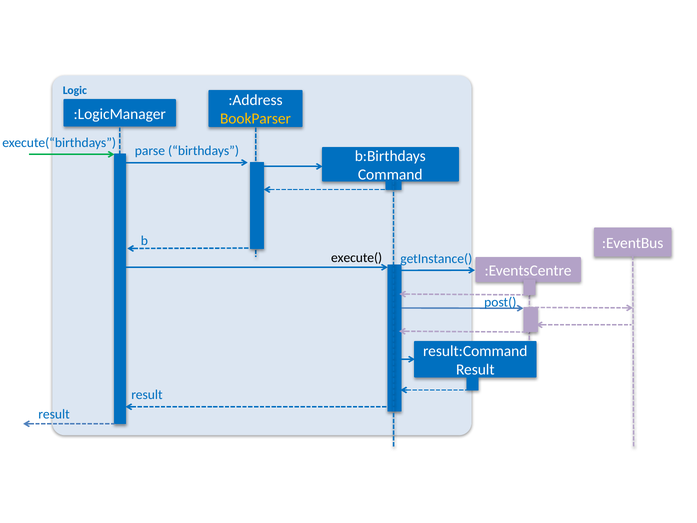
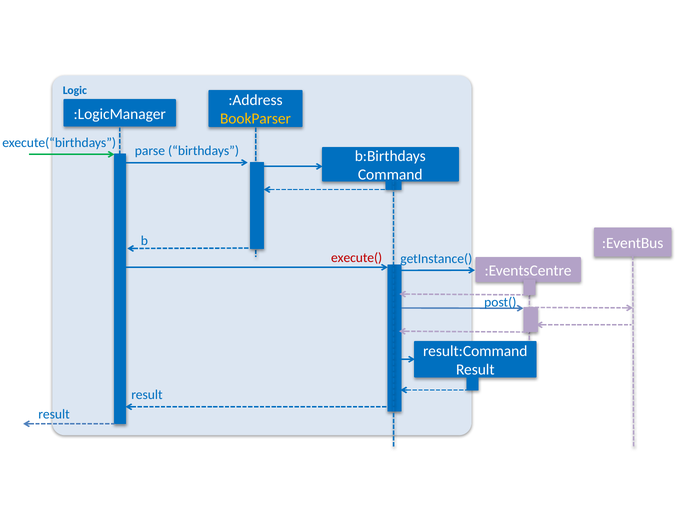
execute( colour: black -> red (357, 258)
